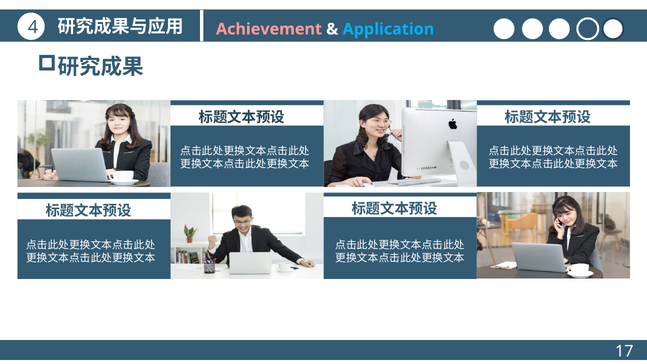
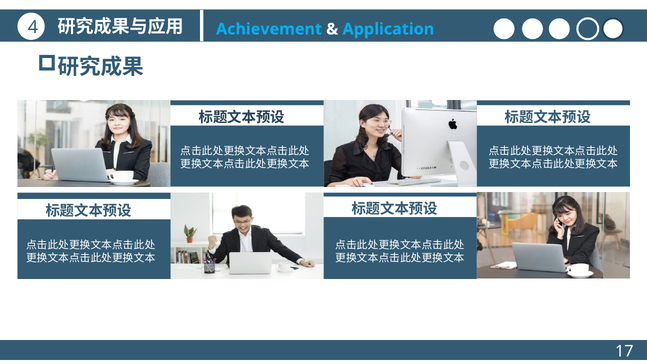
Achievement colour: pink -> light blue (269, 29)
